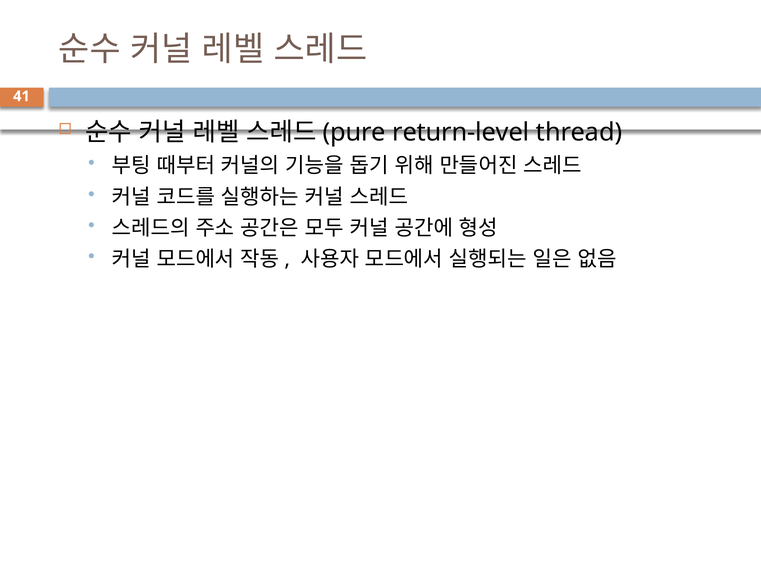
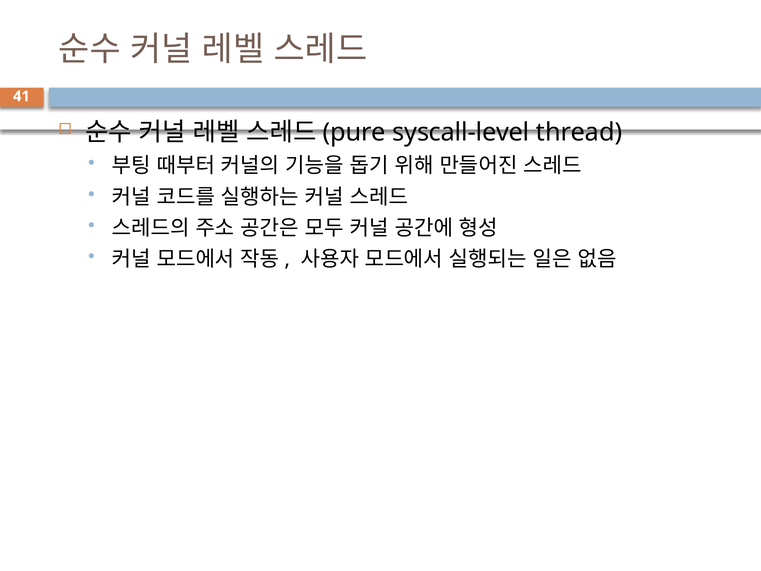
return-level: return-level -> syscall-level (461, 132)
